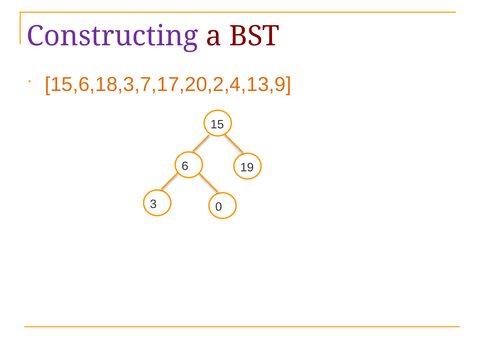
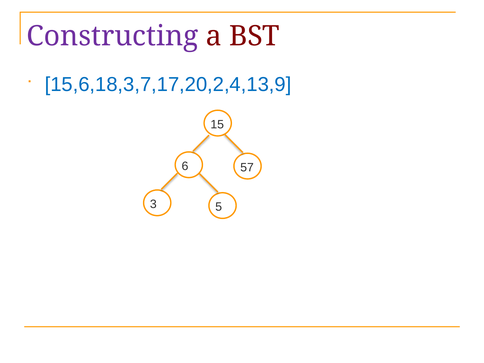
15,6,18,3,7,17,20,2,4,13,9 colour: orange -> blue (168, 84)
19: 19 -> 57 (247, 168)
0: 0 -> 5 (219, 207)
